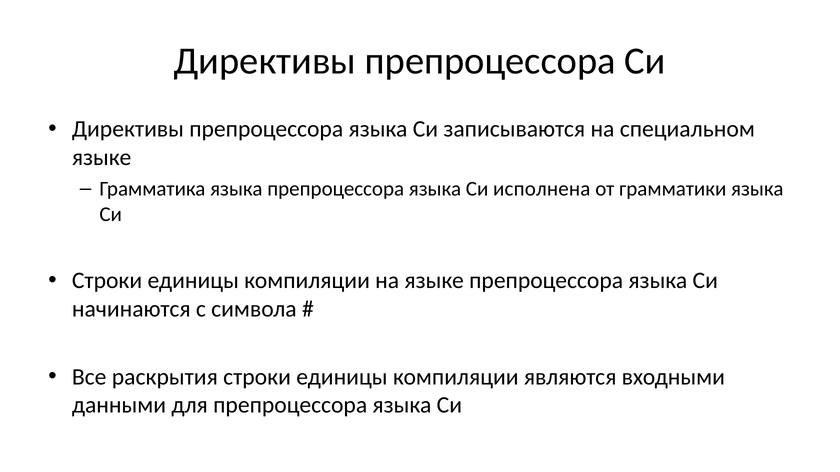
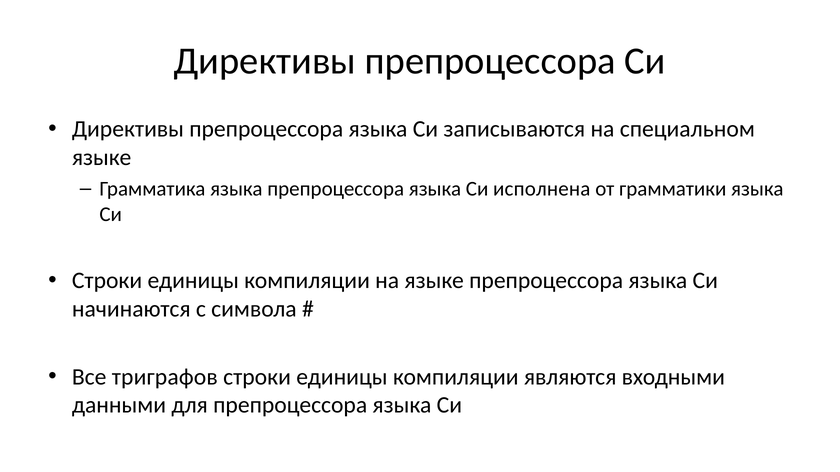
раскрытия: раскрытия -> триграфов (165, 377)
